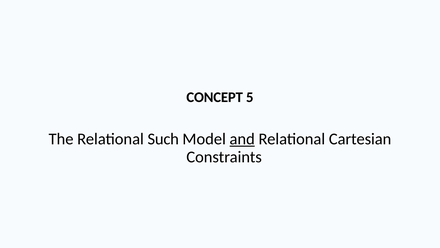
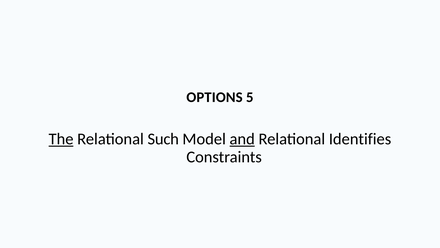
CONCEPT: CONCEPT -> OPTIONS (215, 97)
The underline: none -> present (61, 139)
Cartesian: Cartesian -> Identifies (360, 139)
